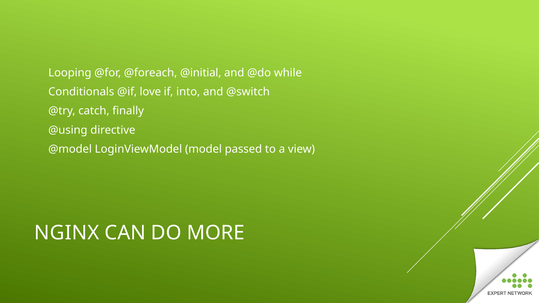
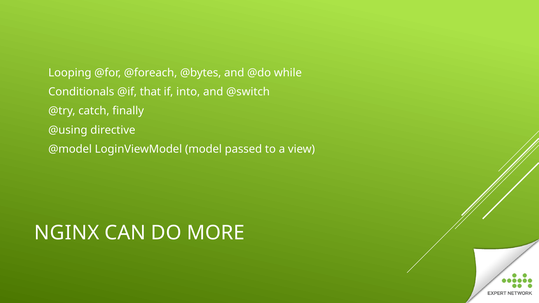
@initial: @initial -> @bytes (201, 73)
love: love -> that (150, 92)
